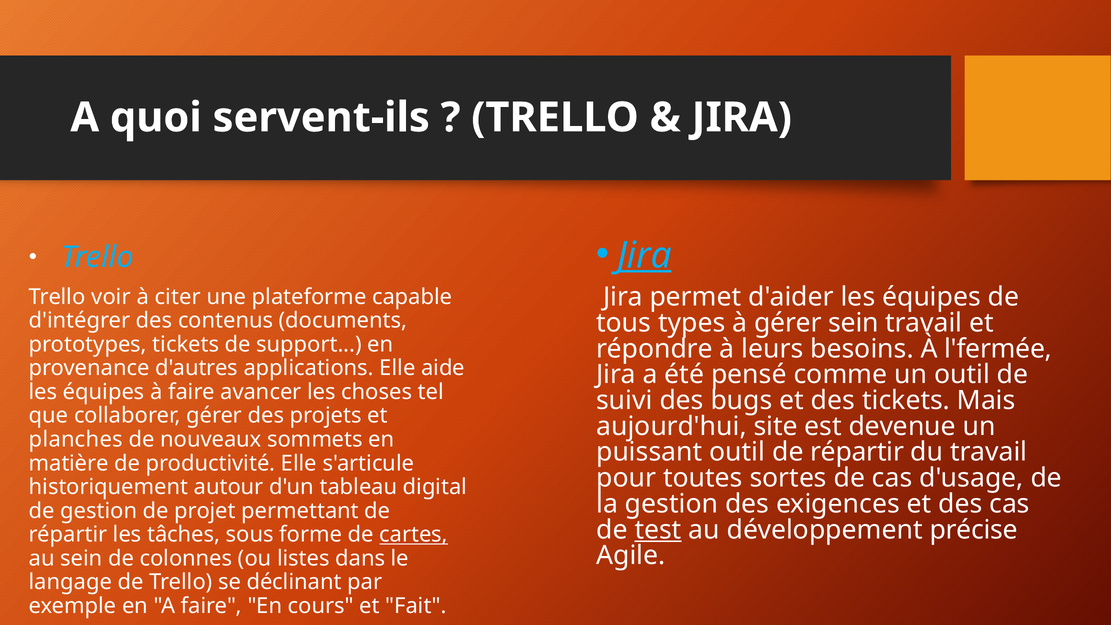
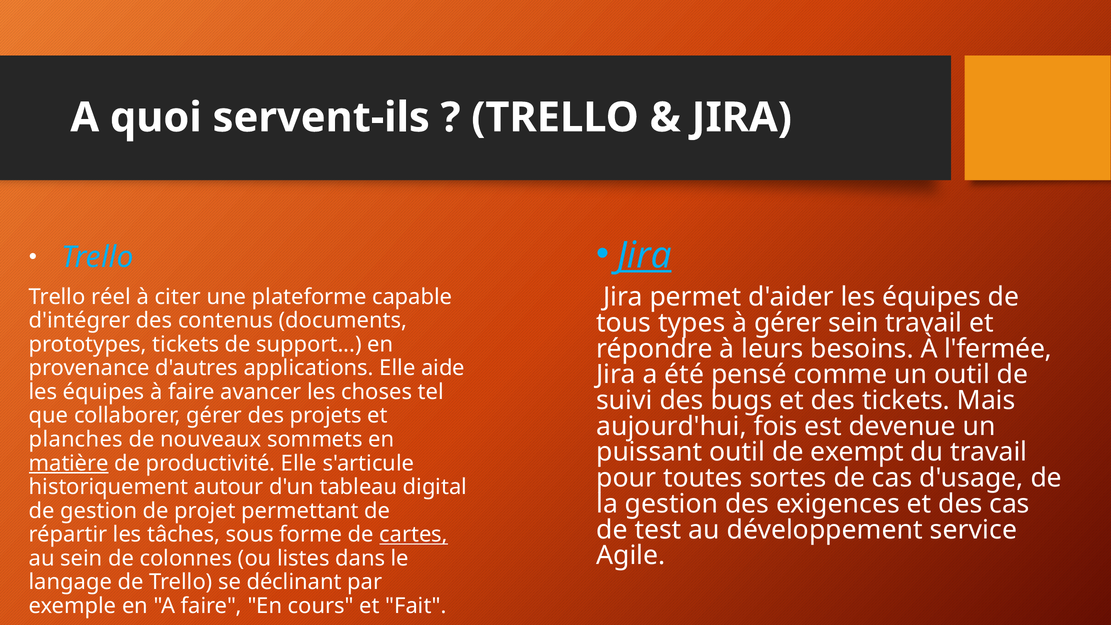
voir: voir -> réel (111, 297)
site: site -> fois (776, 426)
outil de répartir: répartir -> exempt (857, 452)
matière underline: none -> present (69, 463)
test underline: present -> none (658, 530)
précise: précise -> service (974, 530)
